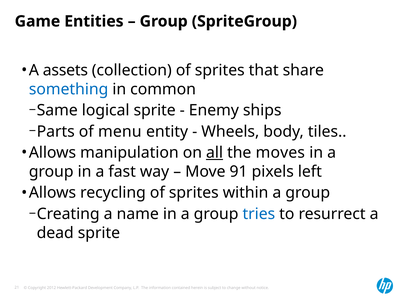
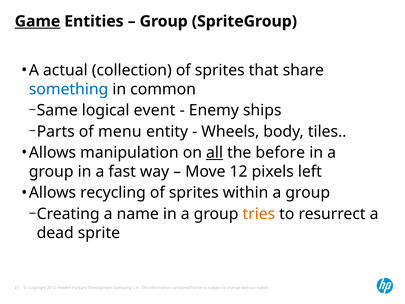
Game underline: none -> present (37, 21)
assets: assets -> actual (65, 70)
logical sprite: sprite -> event (155, 110)
moves: moves -> before (280, 153)
91: 91 -> 12 (239, 171)
tries colour: blue -> orange (259, 214)
